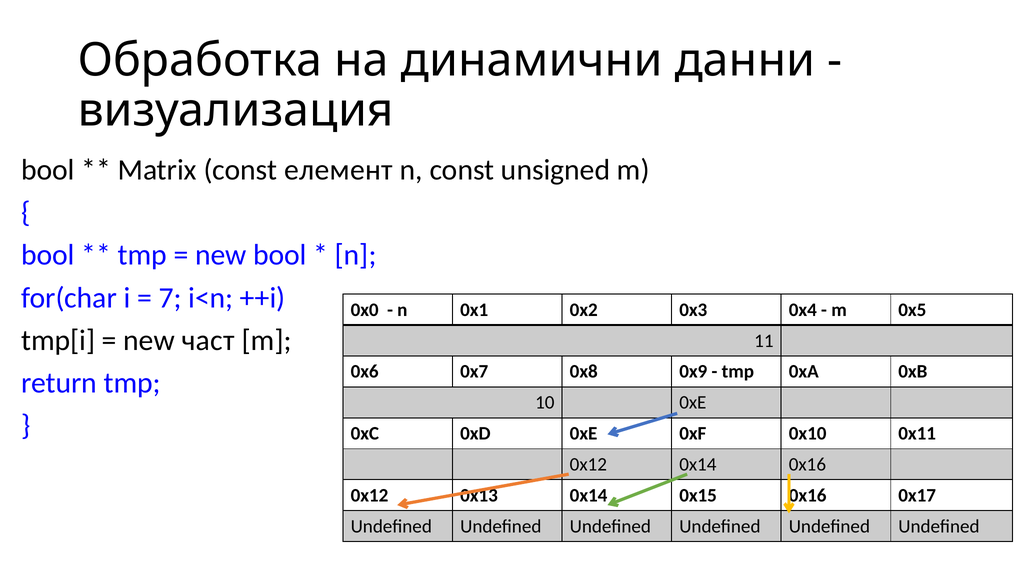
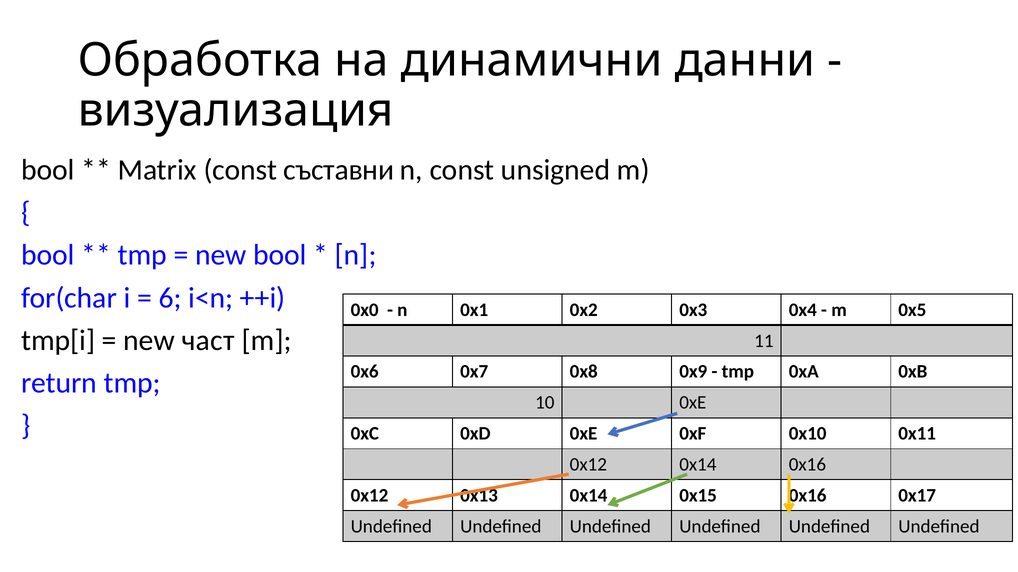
елемент: елемент -> съставни (339, 170)
7: 7 -> 6 (170, 298)
